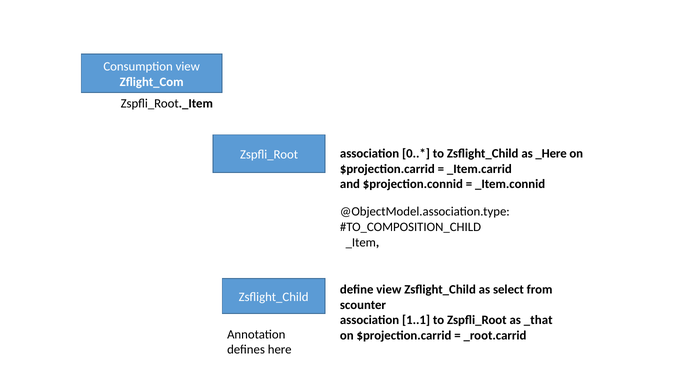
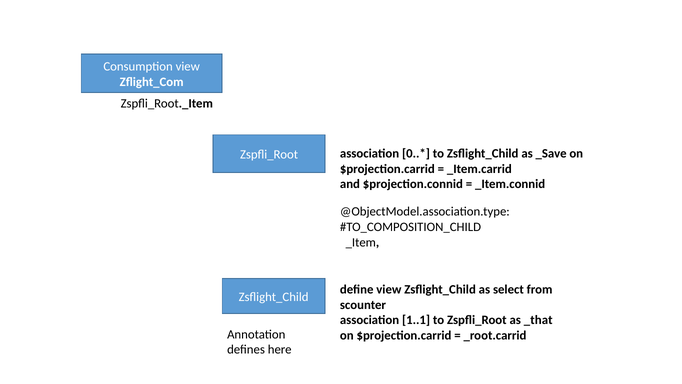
_Here: _Here -> _Save (551, 153)
